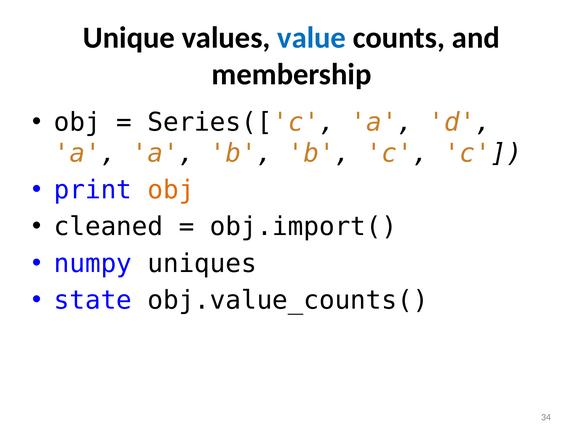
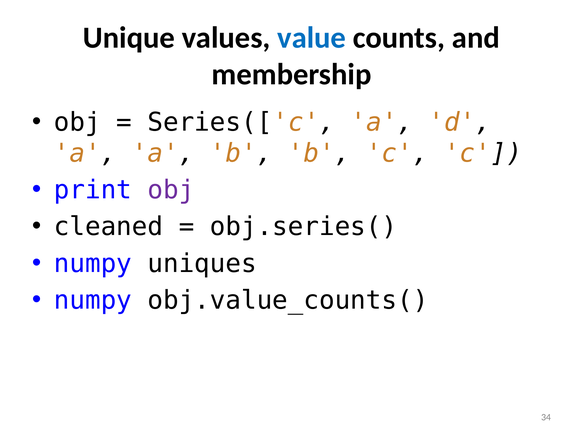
obj colour: orange -> purple (171, 190)
obj.import(: obj.import( -> obj.series( (304, 227)
state: state -> numpy (93, 300)
